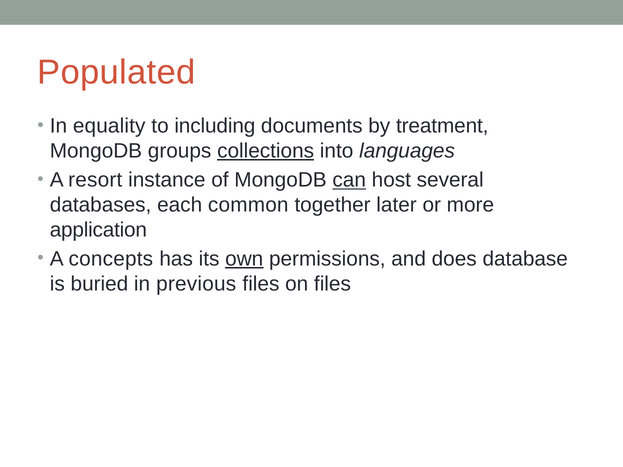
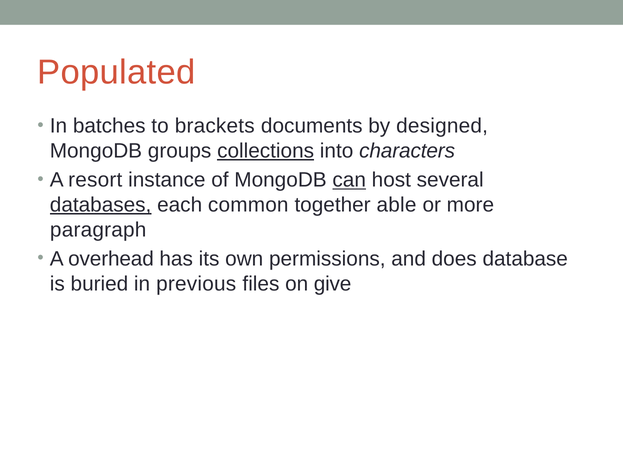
equality: equality -> batches (109, 126)
including: including -> brackets (215, 126)
treatment: treatment -> designed (442, 126)
languages: languages -> characters (407, 151)
databases underline: none -> present (101, 205)
later: later -> able (396, 205)
application: application -> paragraph (98, 230)
concepts: concepts -> overhead (111, 259)
own underline: present -> none (244, 259)
on files: files -> give (333, 284)
